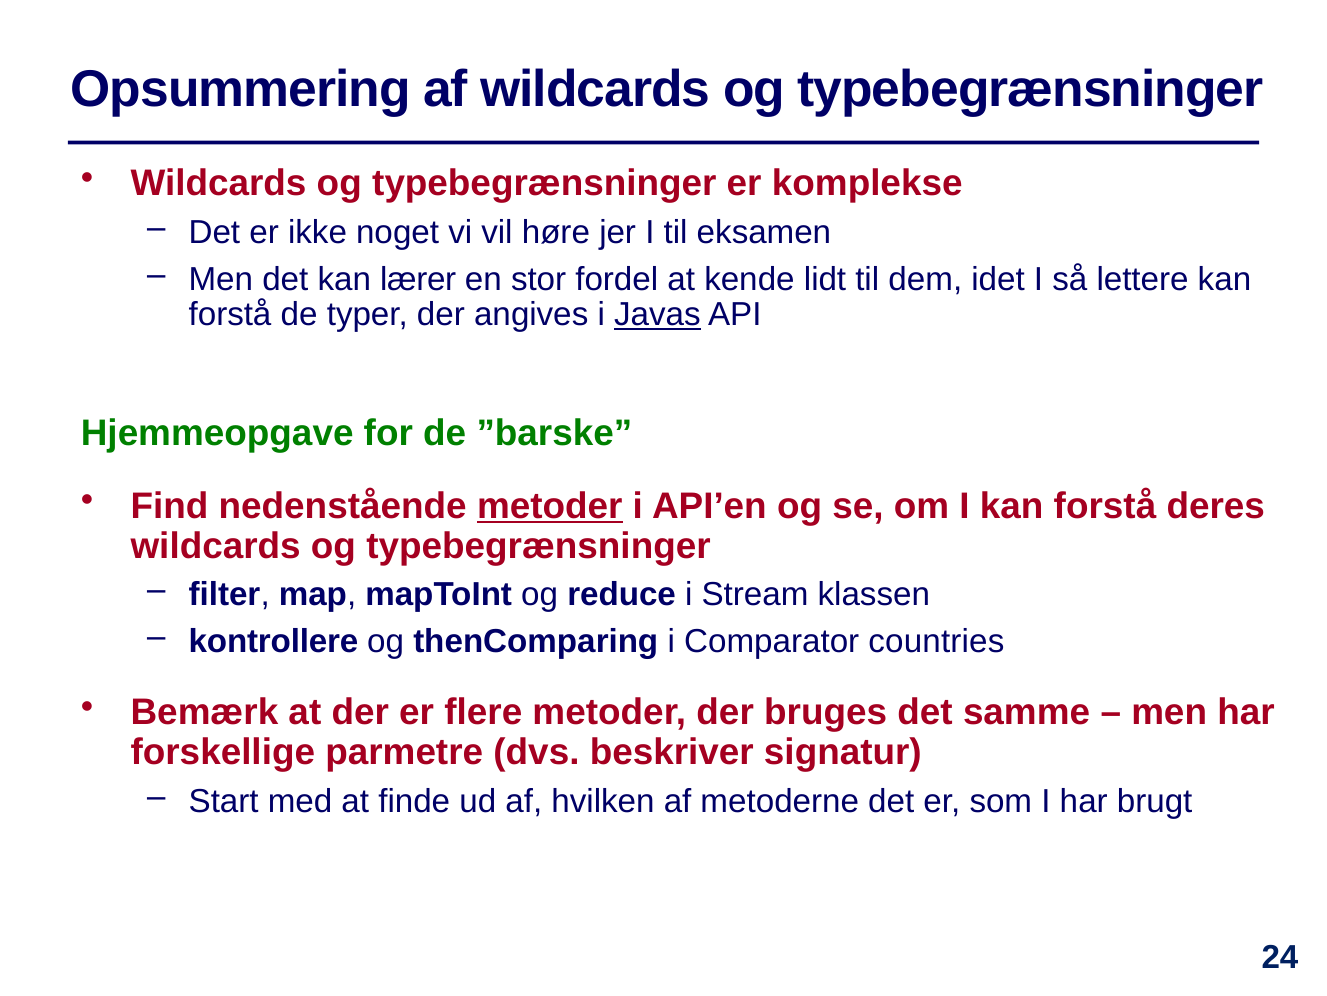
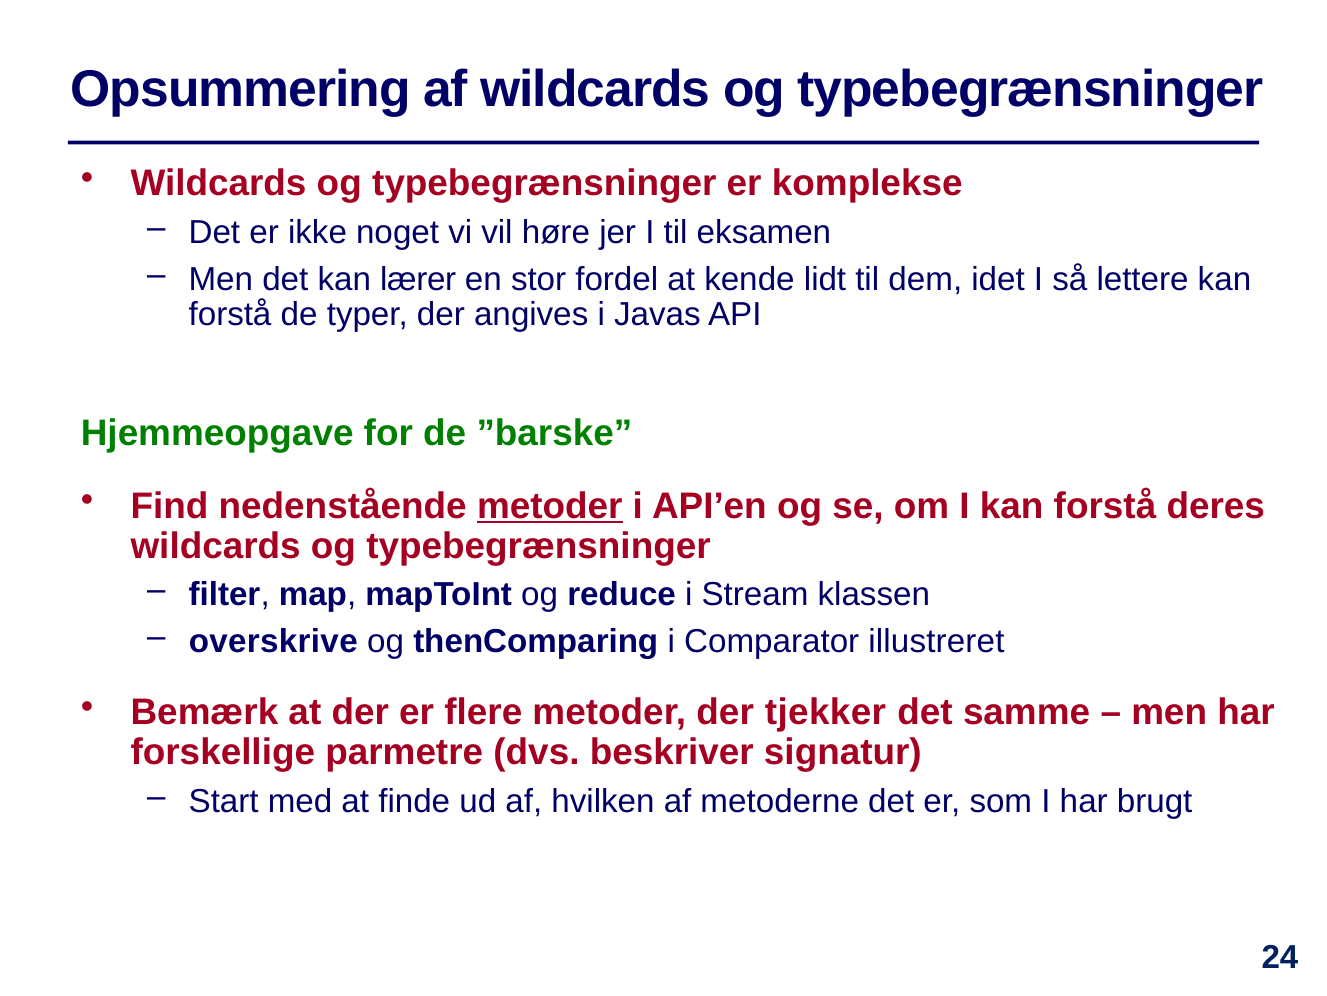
Javas underline: present -> none (657, 315)
kontrollere: kontrollere -> overskrive (273, 641)
countries: countries -> illustreret (936, 641)
bruges: bruges -> tjekker (825, 712)
